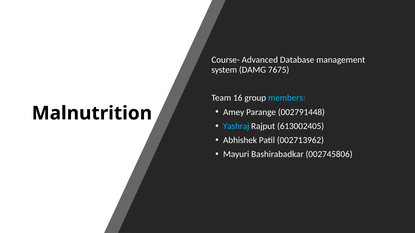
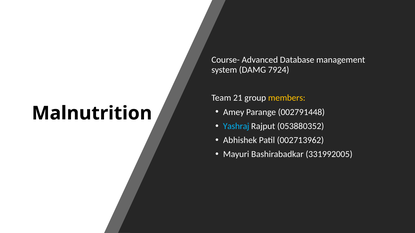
7675: 7675 -> 7924 (279, 70)
16: 16 -> 21 (238, 98)
members colour: light blue -> yellow (287, 98)
613002405: 613002405 -> 053880352 (301, 126)
002745806: 002745806 -> 331992005 (329, 155)
